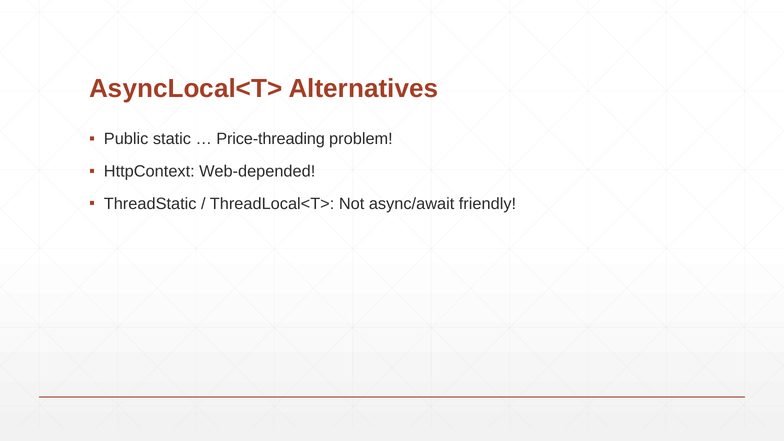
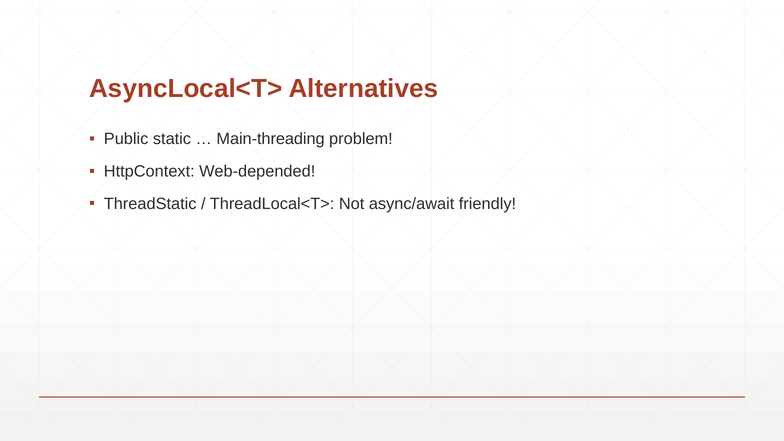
Price-threading: Price-threading -> Main-threading (271, 139)
